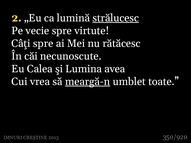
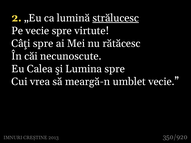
Lumina avea: avea -> spre (115, 69)
meargă-n underline: present -> none (88, 82)
umblet toate: toate -> vecie (164, 82)
